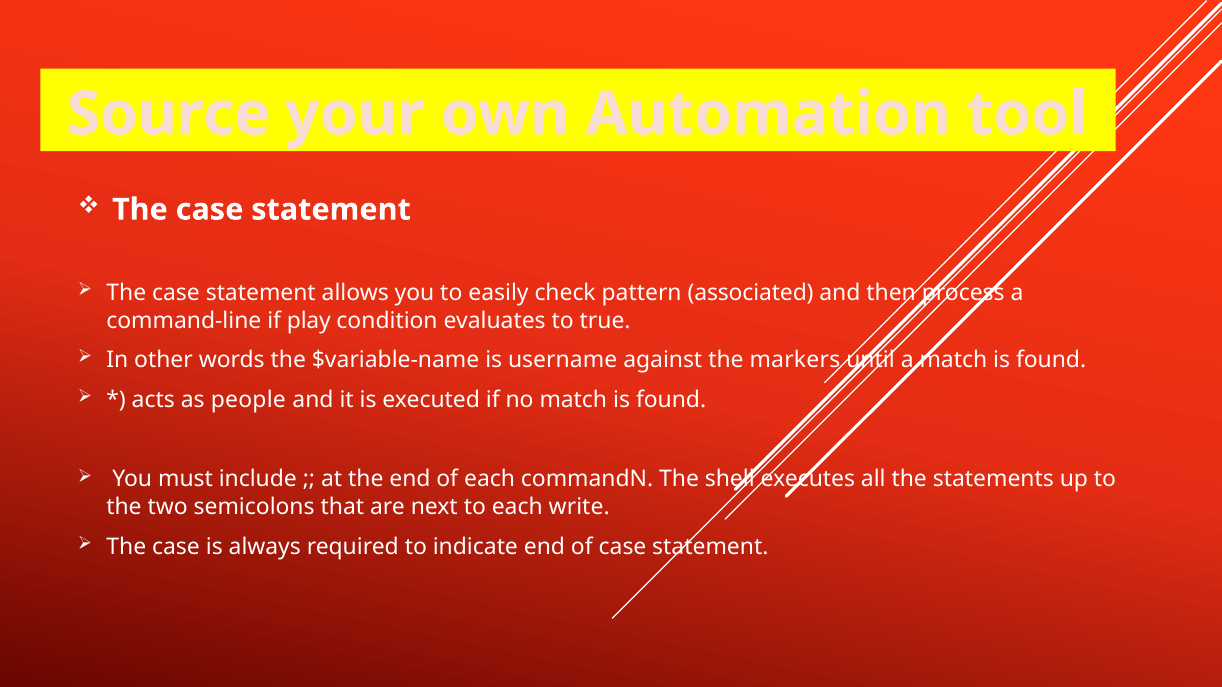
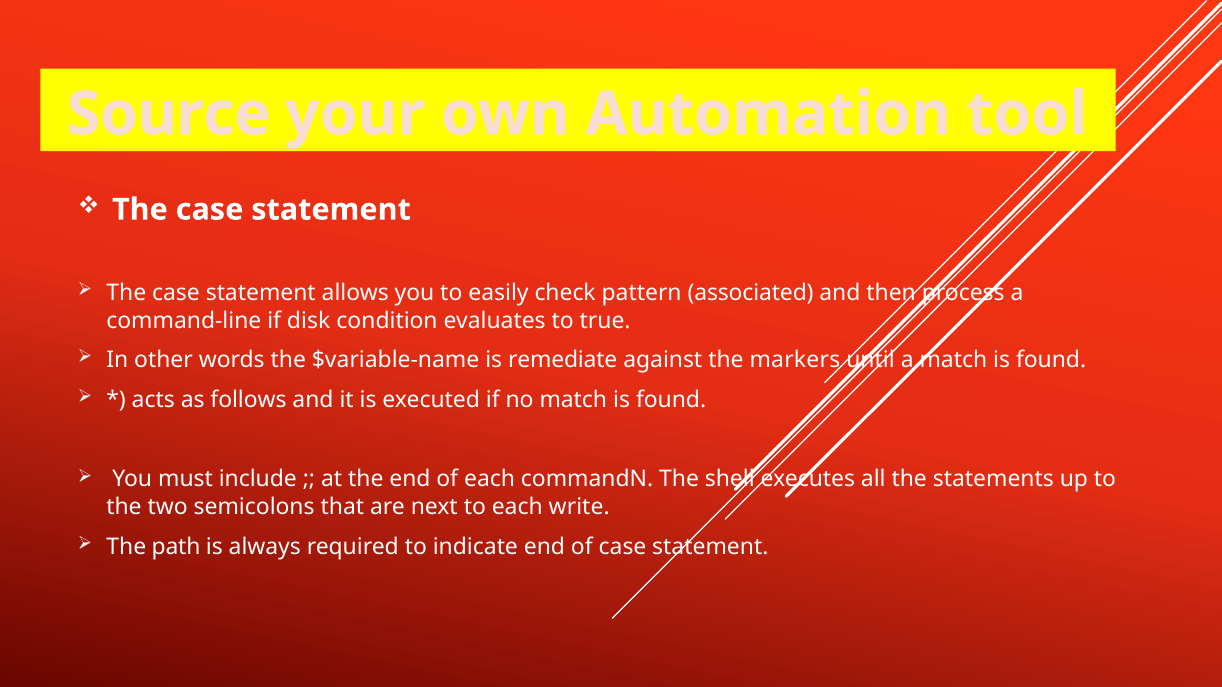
play: play -> disk (309, 321)
username: username -> remediate (563, 360)
people: people -> follows (249, 400)
case: case -> path (176, 547)
